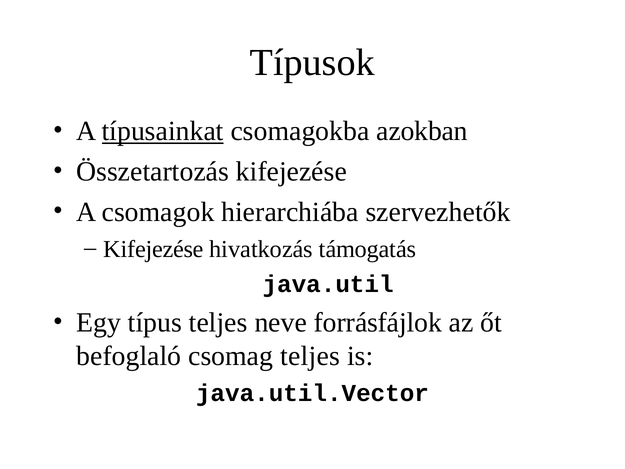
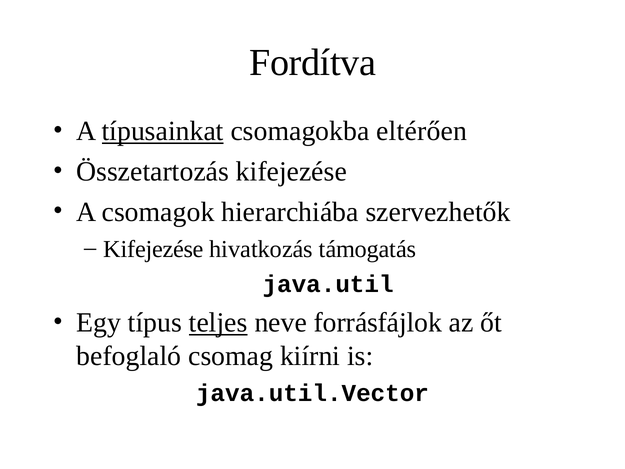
Típusok: Típusok -> Fordítva (313, 63)
azokban: azokban -> eltérően (422, 131)
teljes underline: none -> present (218, 323)
csomag teljes: teljes -> kiírni (310, 356)
